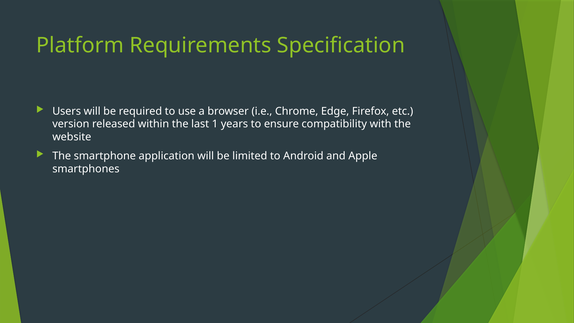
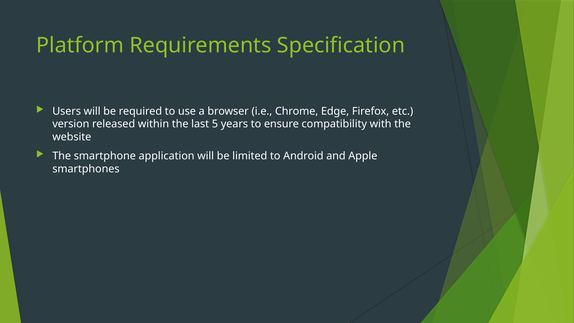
1: 1 -> 5 (215, 124)
